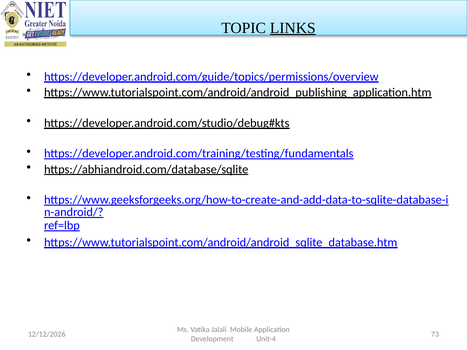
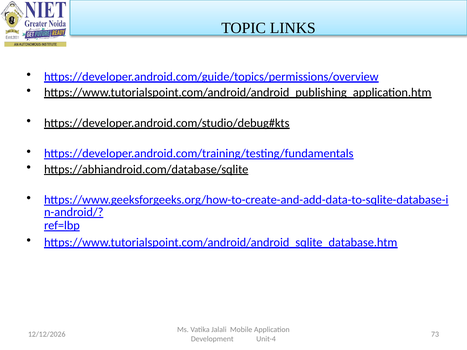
LINKS underline: present -> none (293, 28)
